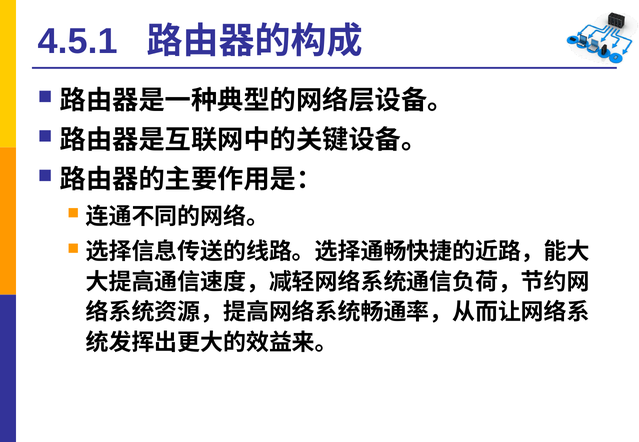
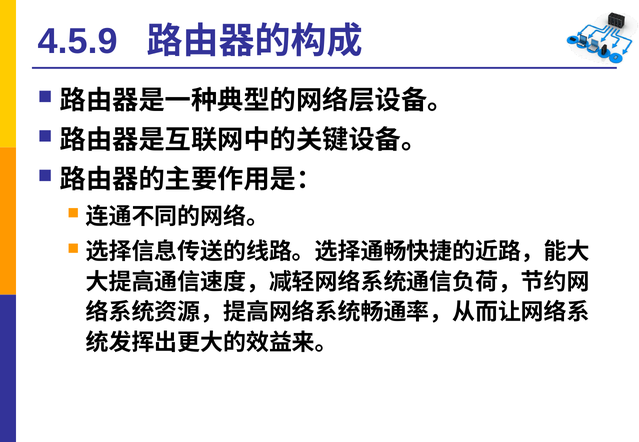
4.5.1: 4.5.1 -> 4.5.9 (78, 41)
